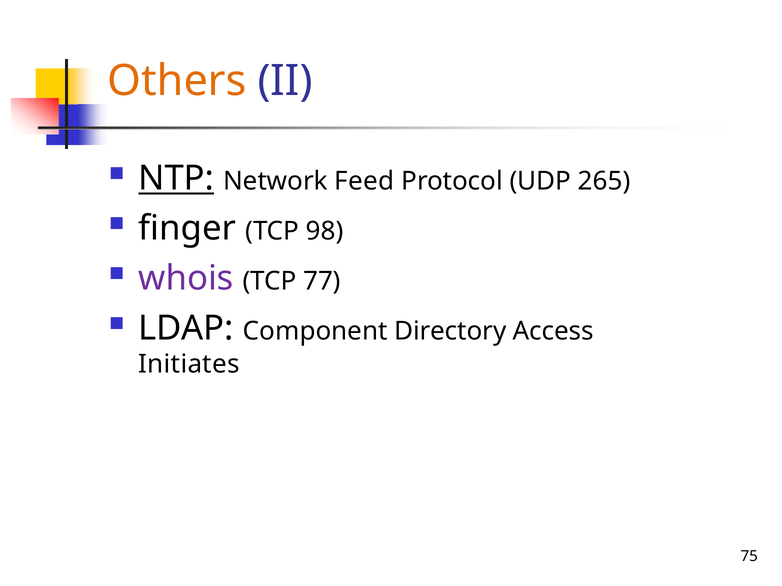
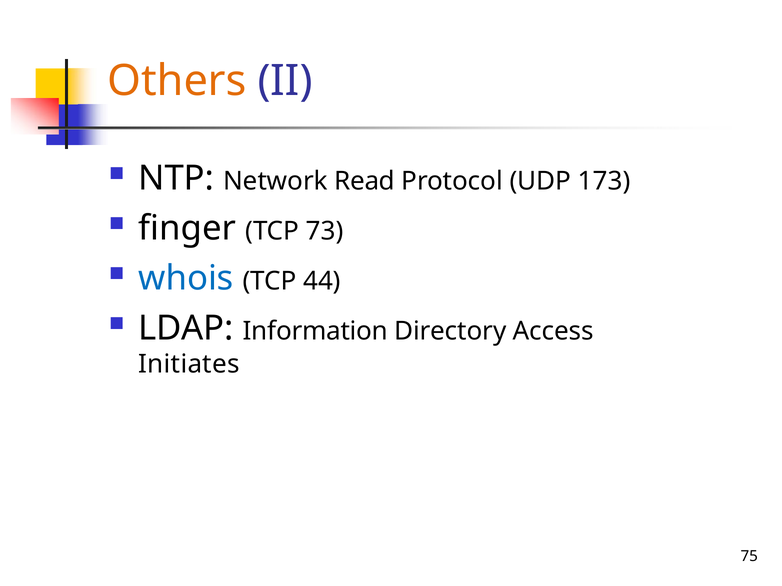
NTP underline: present -> none (176, 179)
Feed: Feed -> Read (365, 181)
265: 265 -> 173 (604, 181)
98: 98 -> 73 (325, 232)
whois colour: purple -> blue (186, 279)
77: 77 -> 44 (322, 282)
Component: Component -> Information (315, 332)
